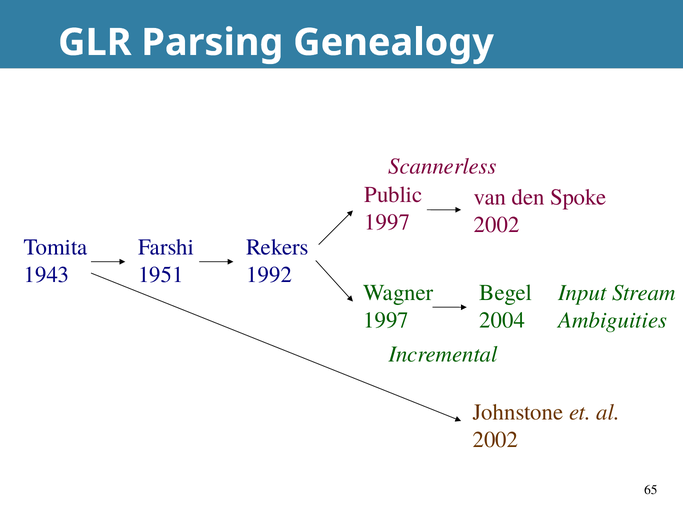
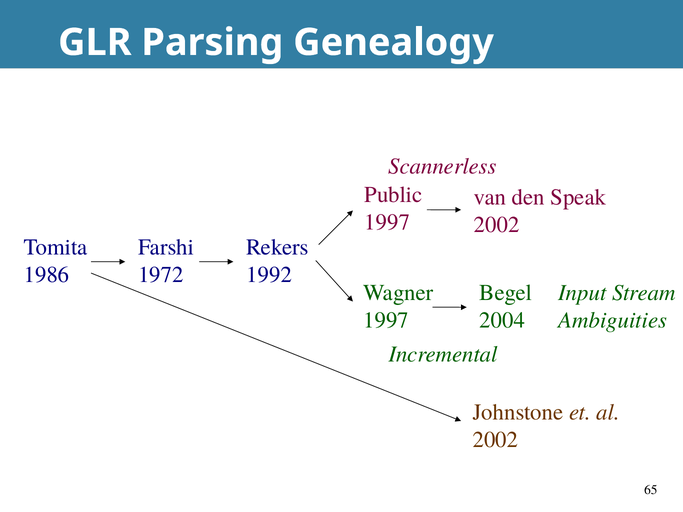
Spoke: Spoke -> Speak (578, 197)
1943: 1943 -> 1986 (47, 275)
1951: 1951 -> 1972 (161, 275)
